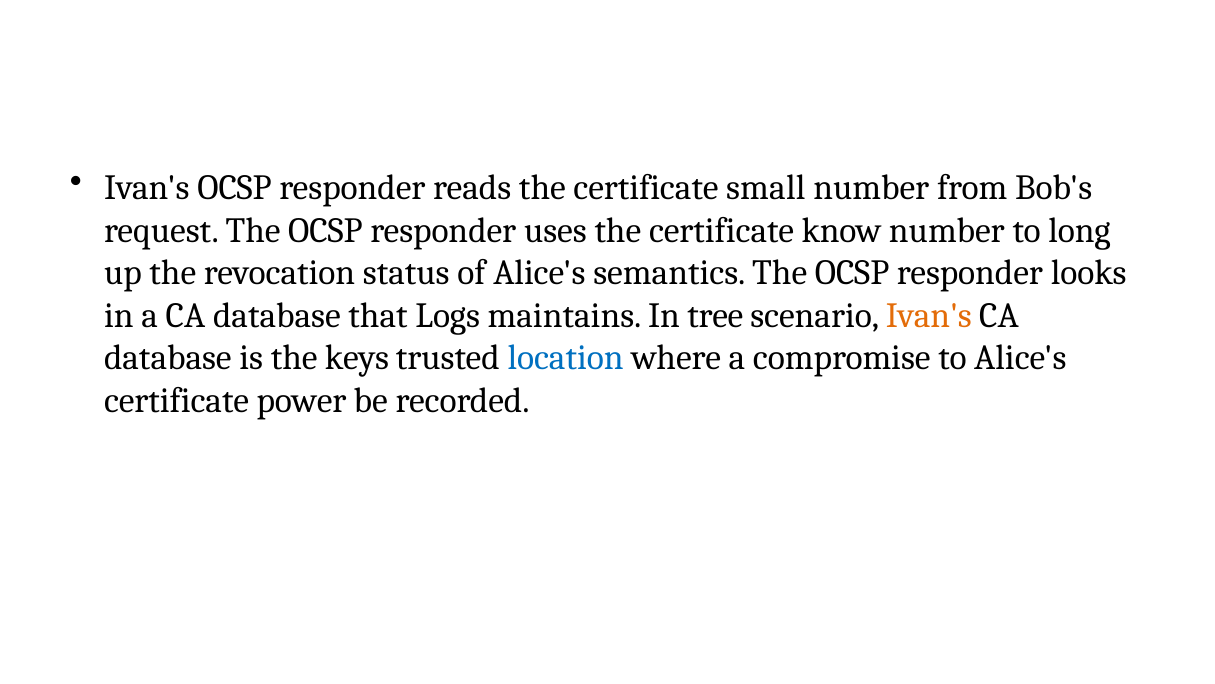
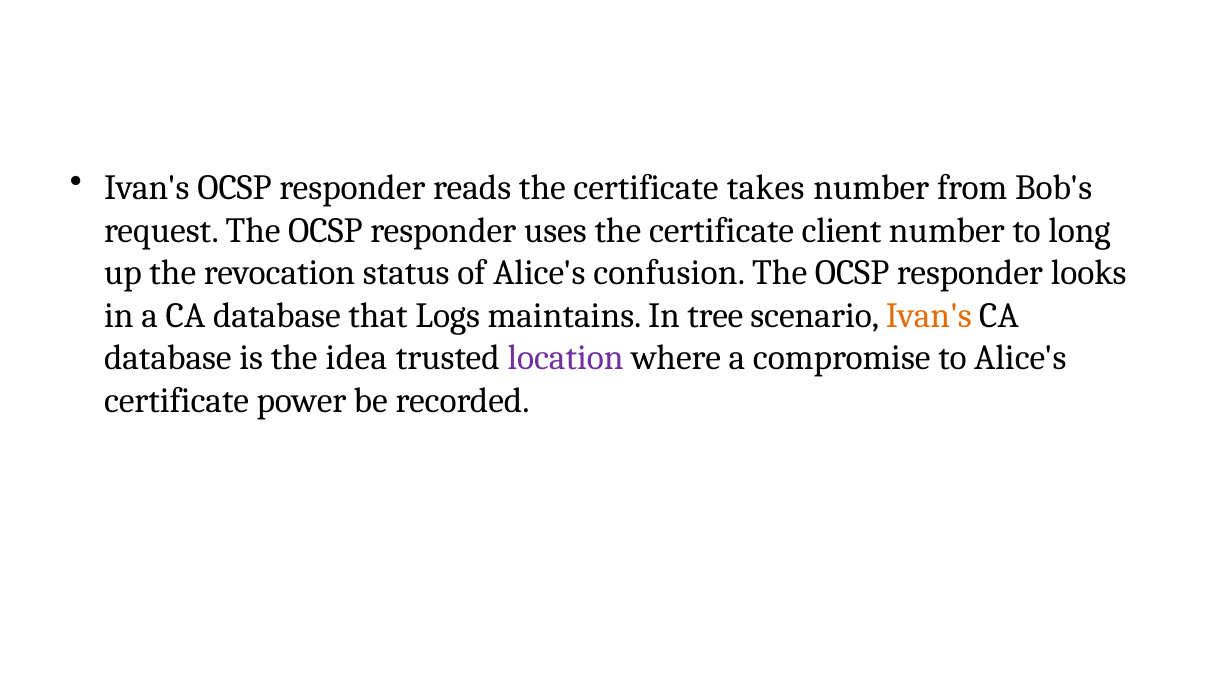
small: small -> takes (766, 188)
know: know -> client (842, 230)
semantics: semantics -> confusion (669, 273)
keys: keys -> idea (357, 358)
location colour: blue -> purple (566, 358)
